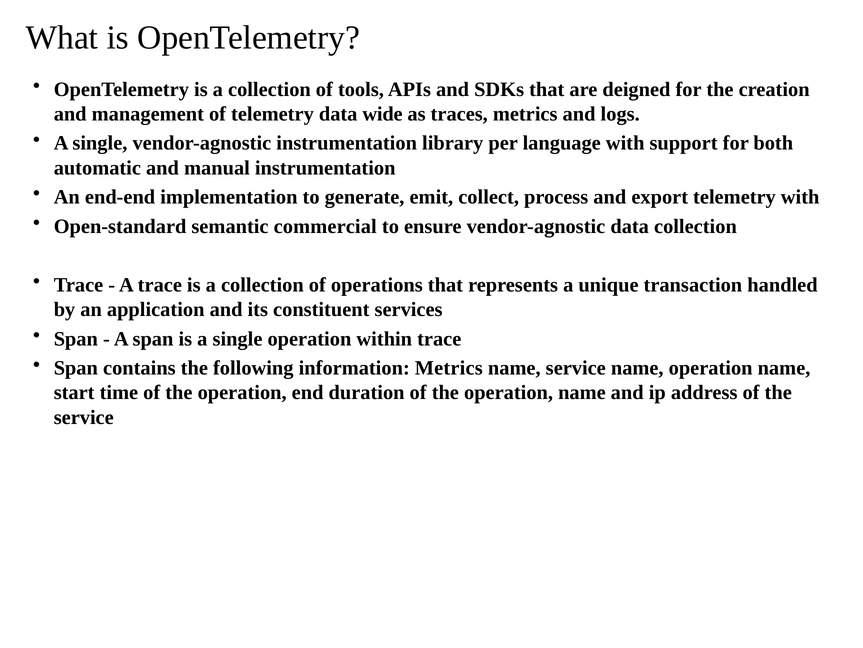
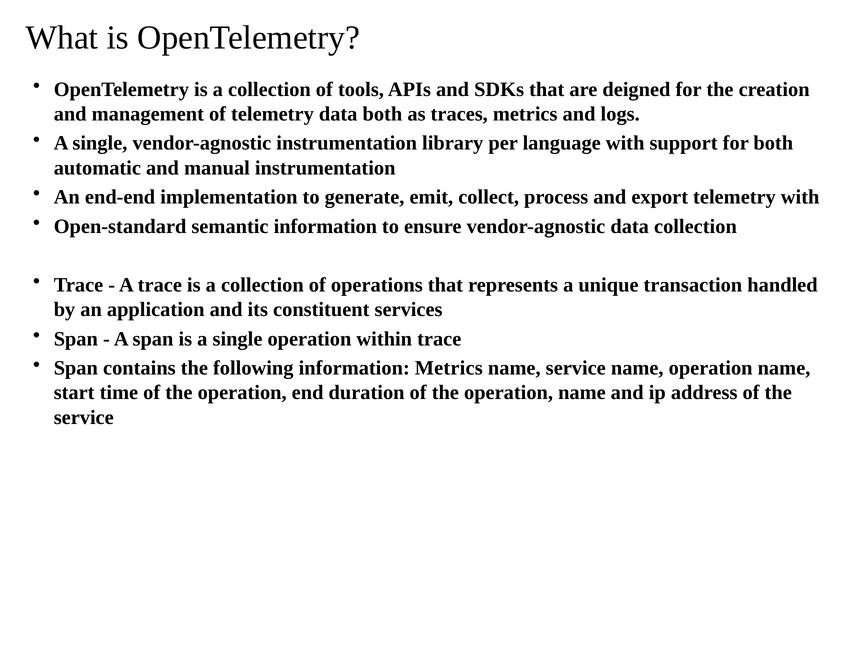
data wide: wide -> both (382, 114)
semantic commercial: commercial -> information (325, 226)
